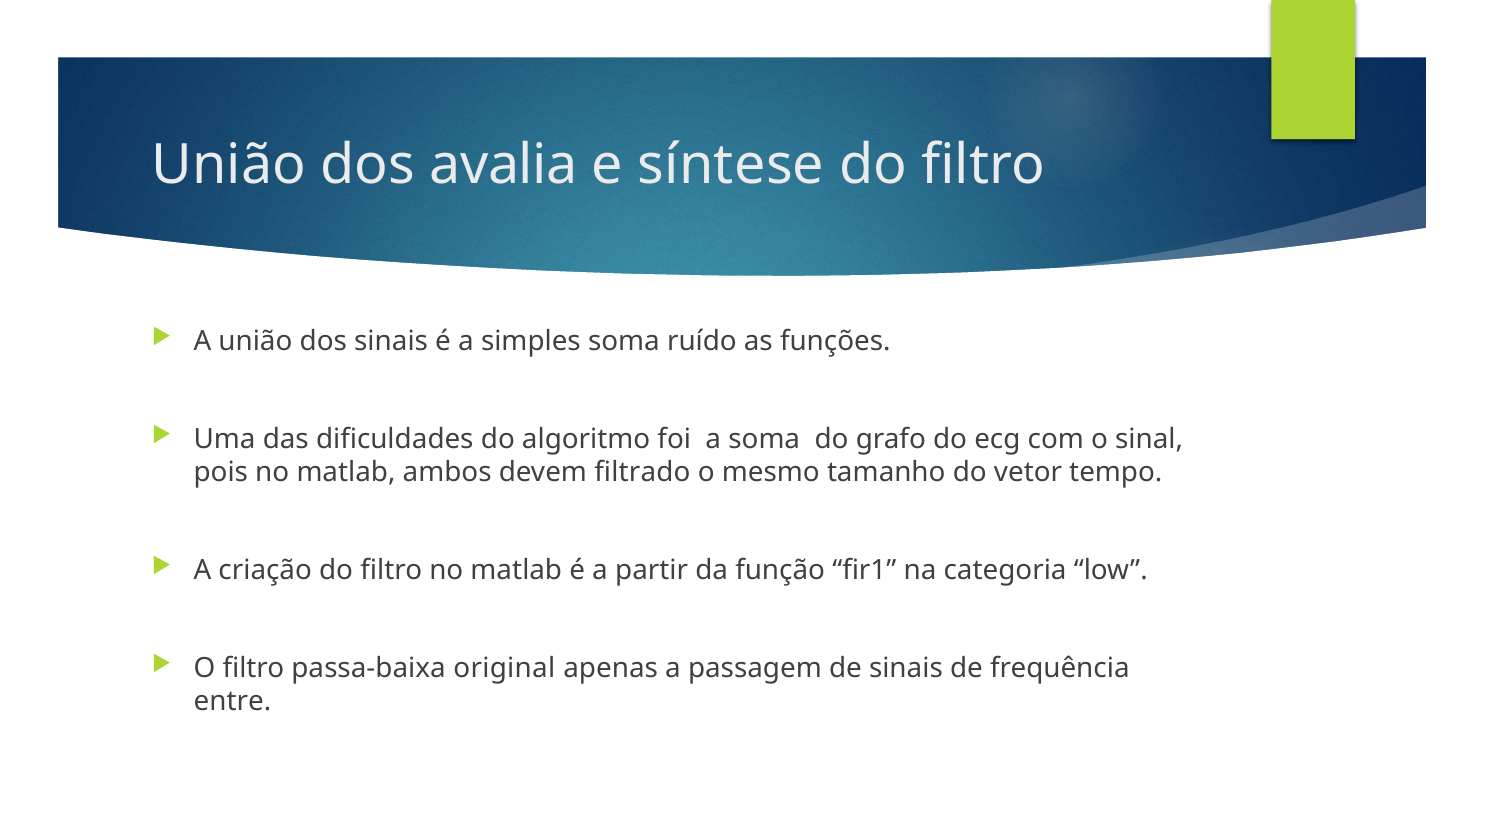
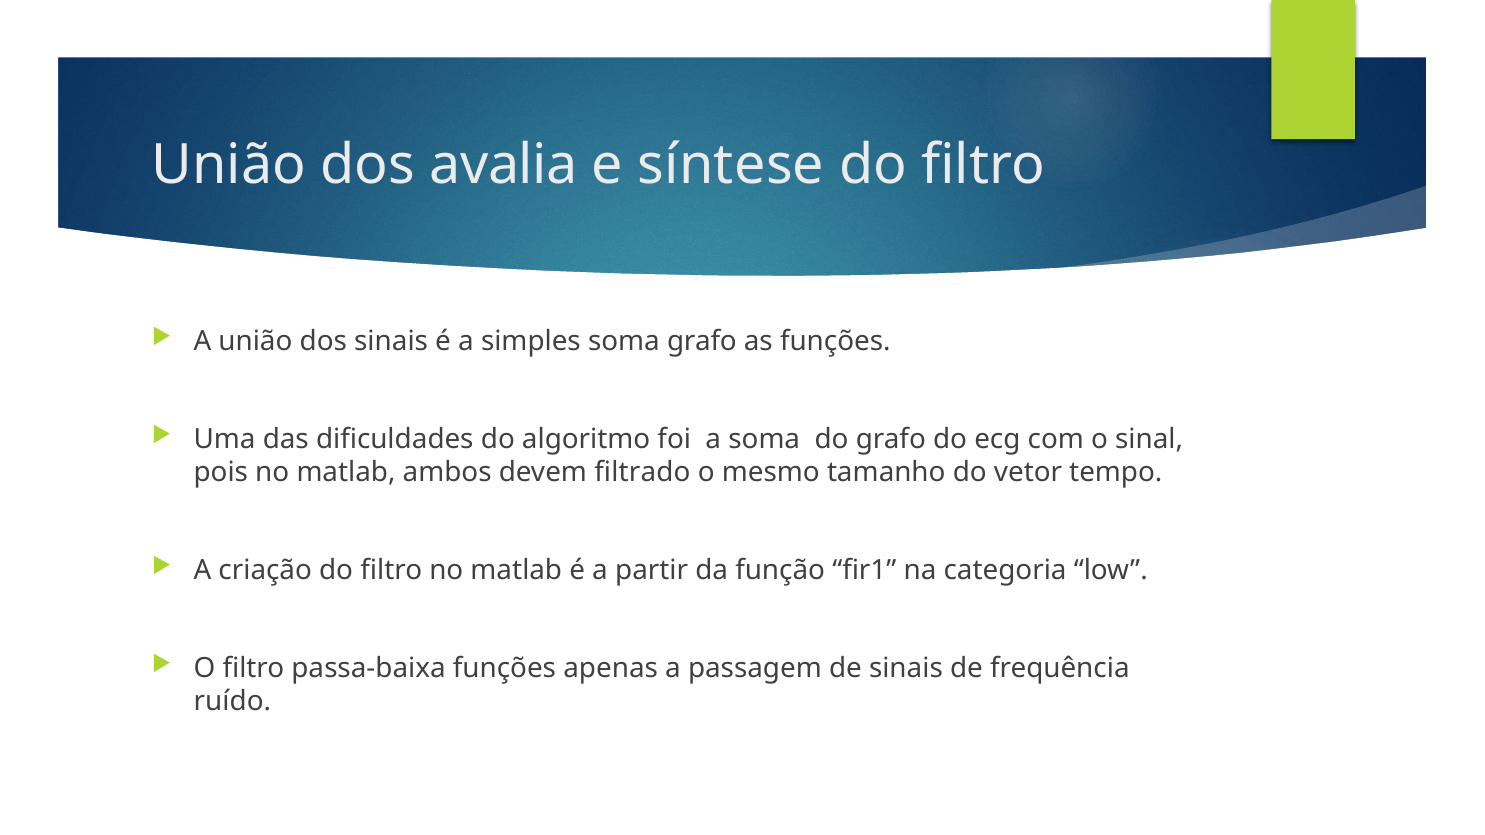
soma ruído: ruído -> grafo (702, 341)
passa-baixa original: original -> funções (504, 668)
entre: entre -> ruído (232, 701)
